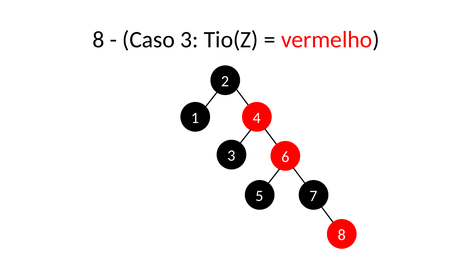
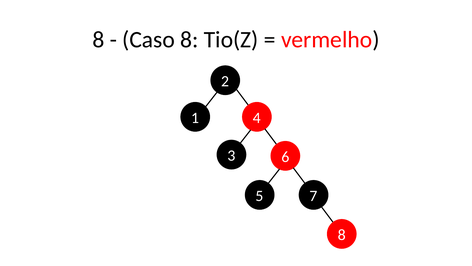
Caso 3: 3 -> 8 (189, 40)
